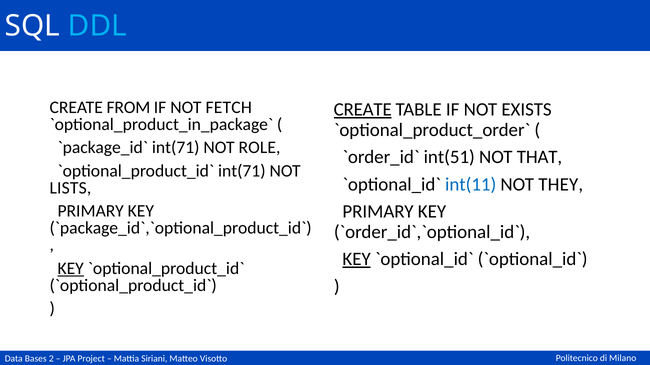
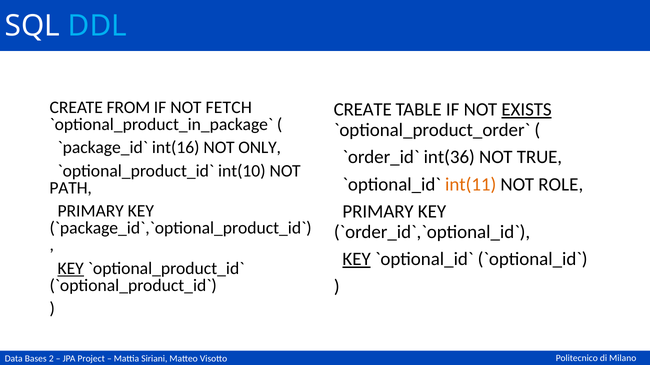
CREATE underline: present -> none (363, 110)
EXISTS underline: none -> present (527, 110)
int(71: int(71 -> int(16 (176, 148)
ROLE: ROLE -> ONLY (260, 148)
int(51: int(51 -> int(36 (449, 158)
THAT: THAT -> TRUE (539, 158)
int(71: int(71 -> int(10 (242, 171)
int(11 colour: blue -> orange (471, 185)
THEY: THEY -> ROLE (561, 185)
LISTS: LISTS -> PATH (71, 188)
